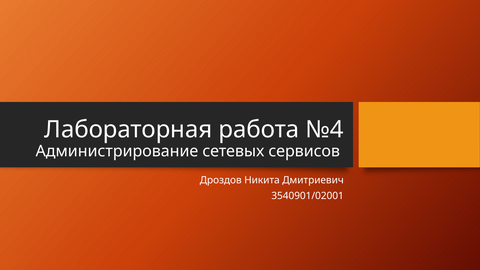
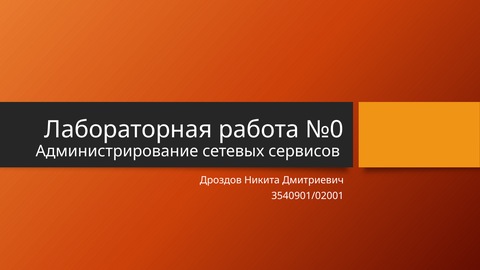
№4: №4 -> №0 (325, 129)
